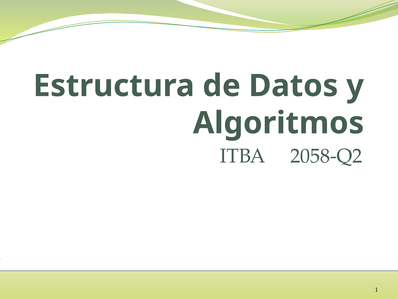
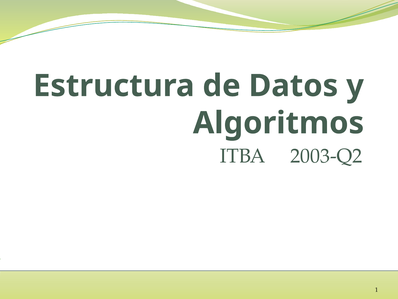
2058-Q2: 2058-Q2 -> 2003-Q2 (326, 156)
